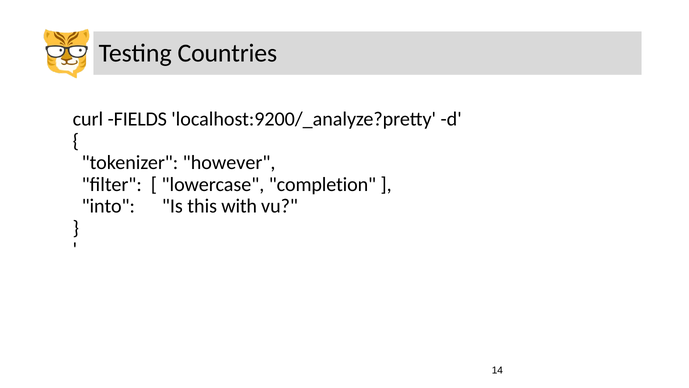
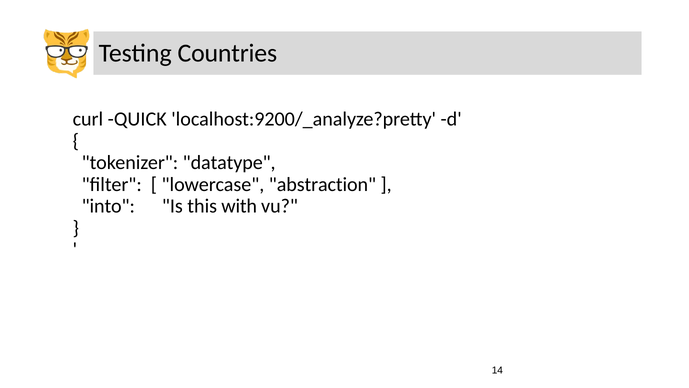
FIELDS: FIELDS -> QUICK (137, 119)
however: however -> datatype (229, 162)
completion: completion -> abstraction (322, 184)
